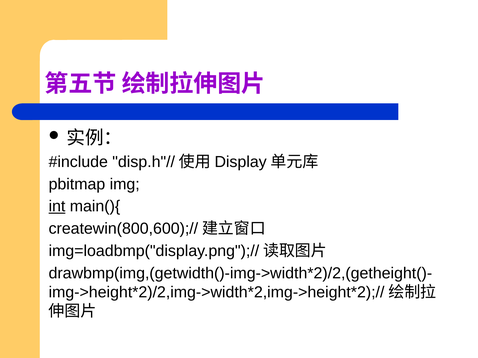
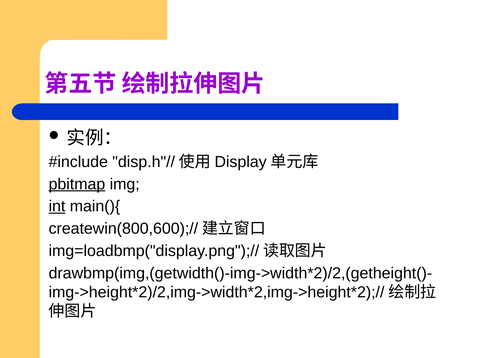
pbitmap underline: none -> present (77, 184)
